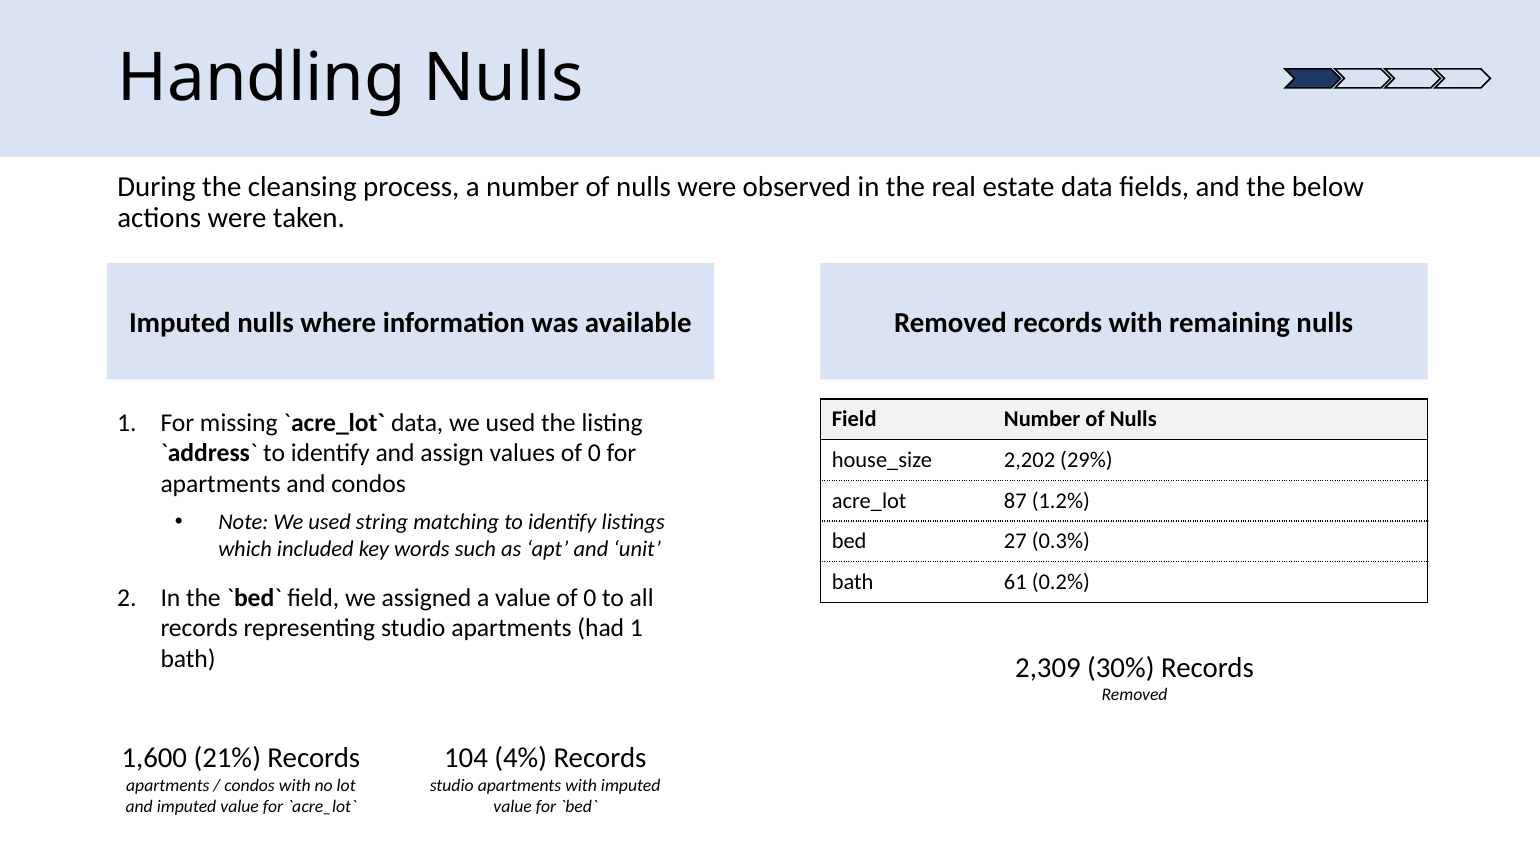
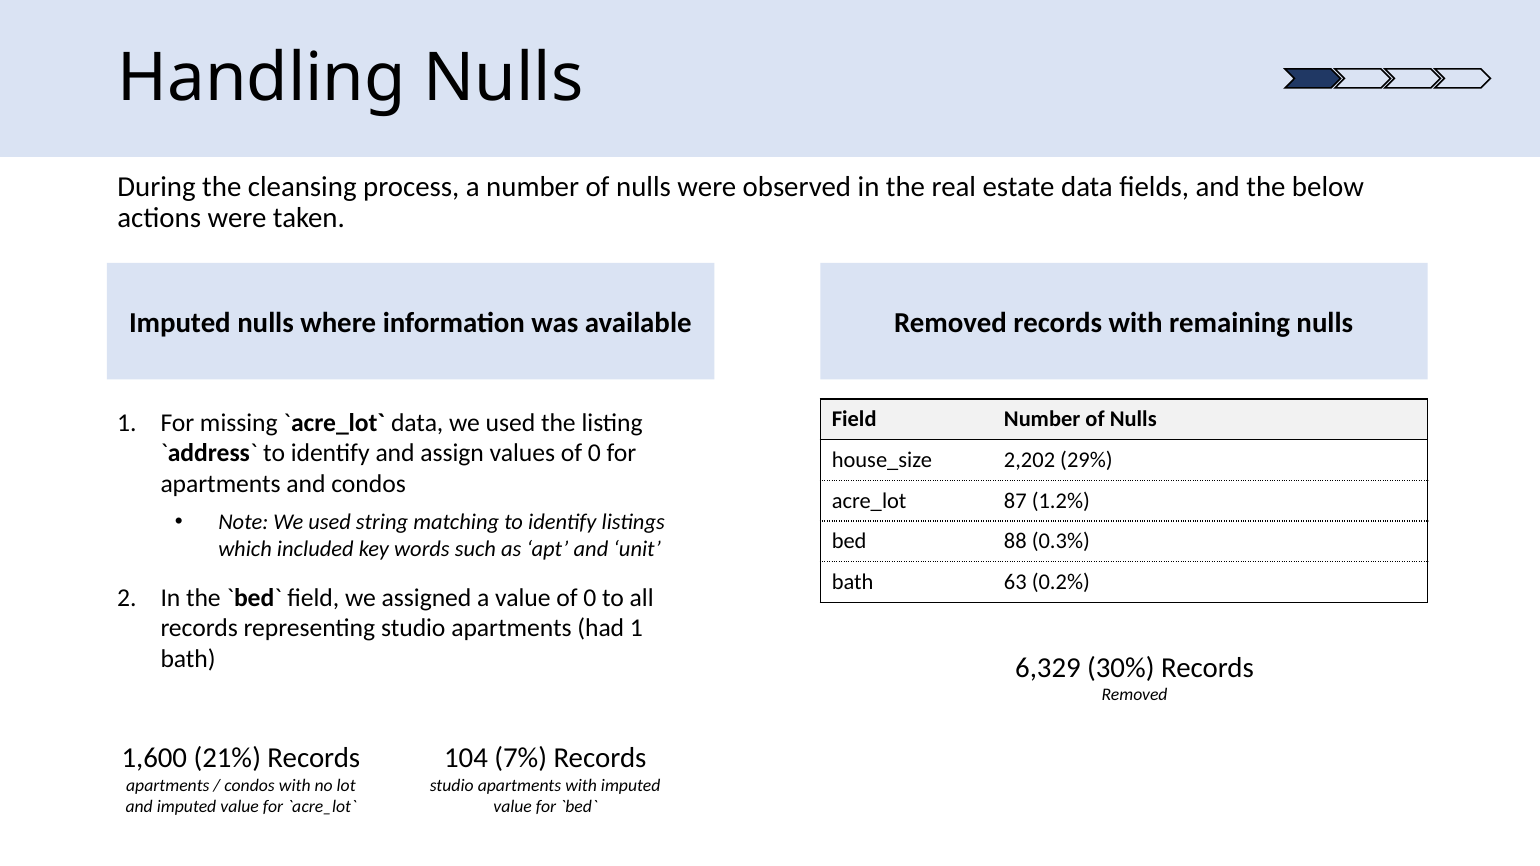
27: 27 -> 88 (1015, 542)
61: 61 -> 63 (1015, 582)
2,309: 2,309 -> 6,329 (1048, 668)
4%: 4% -> 7% (521, 758)
